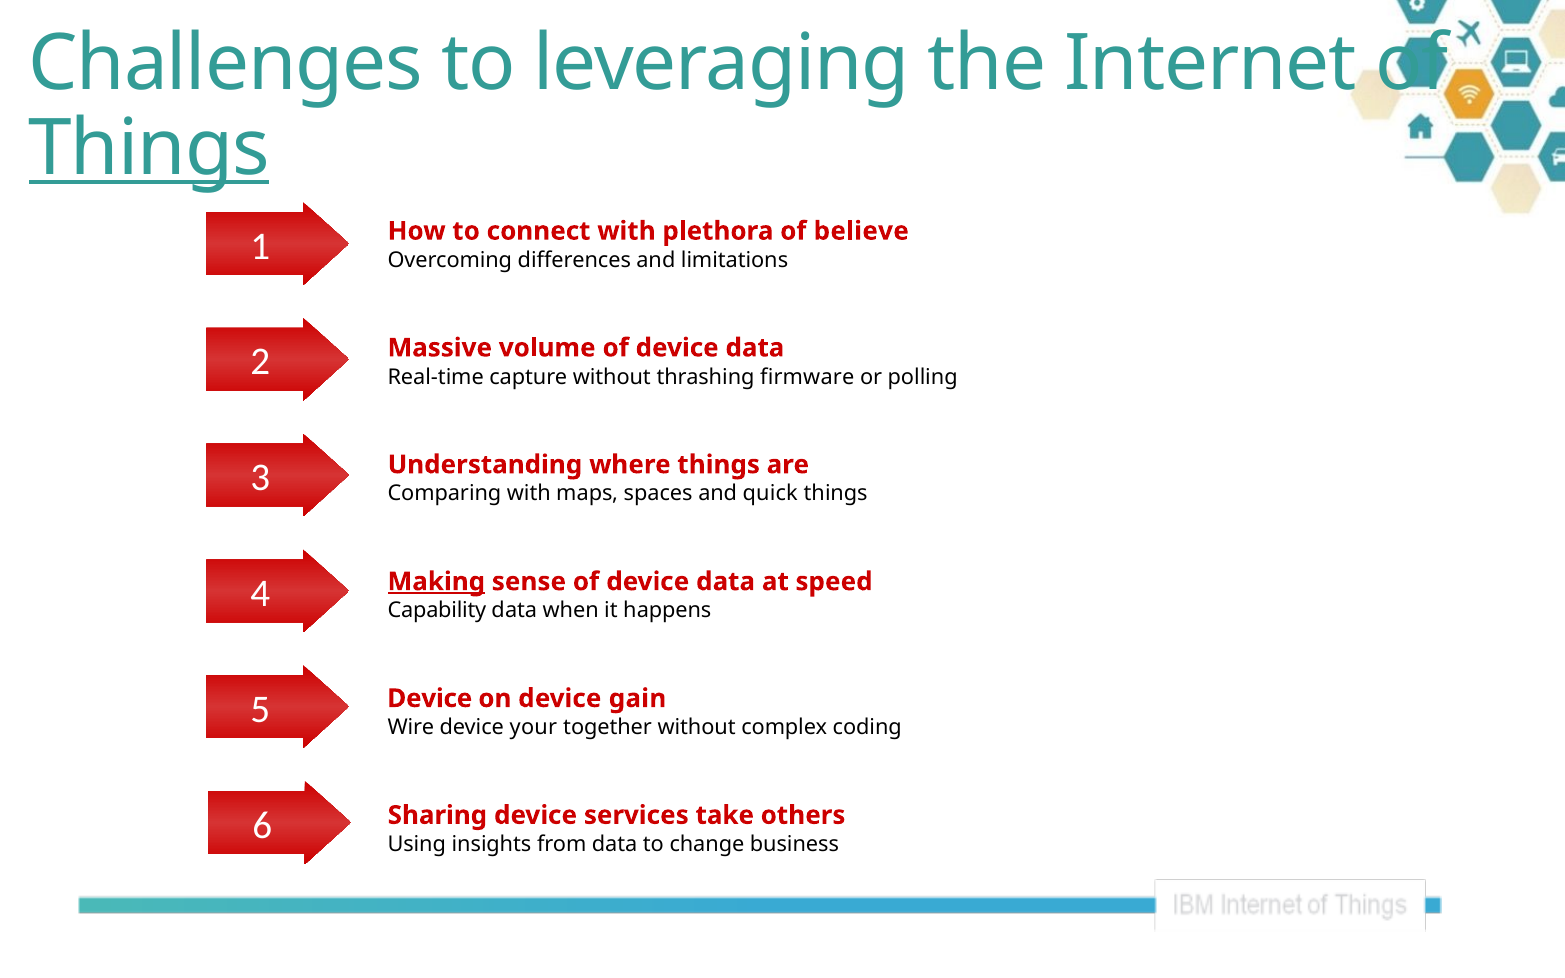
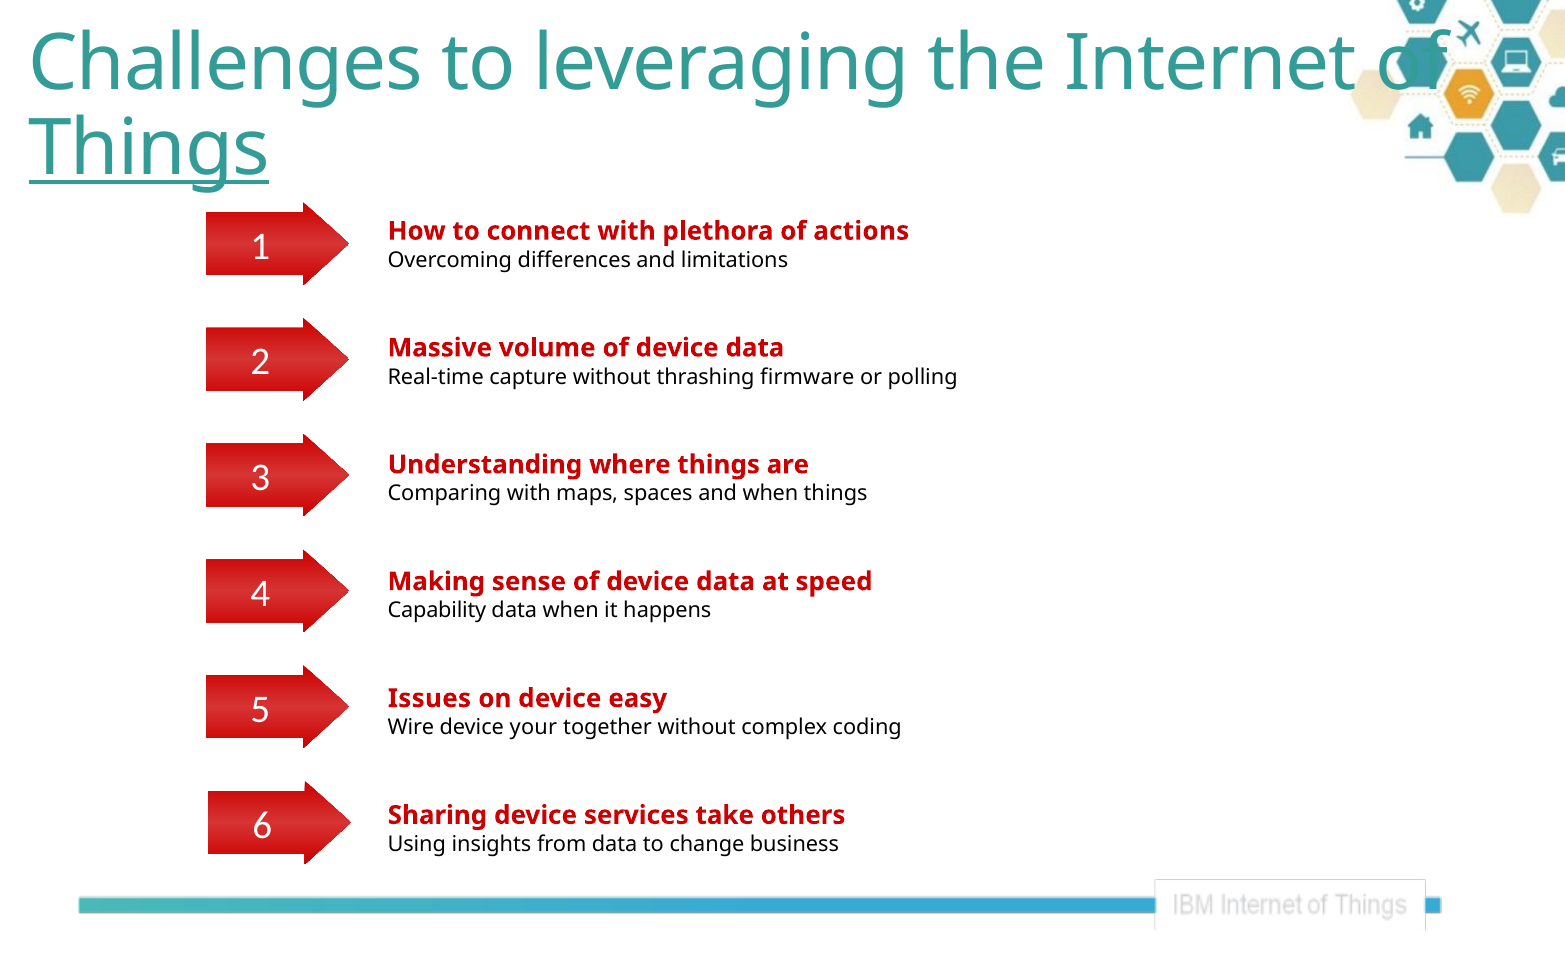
believe: believe -> actions (861, 231)
and quick: quick -> when (770, 494)
Making underline: present -> none (436, 582)
Device: Device -> Issues (429, 699)
gain: gain -> easy (638, 699)
